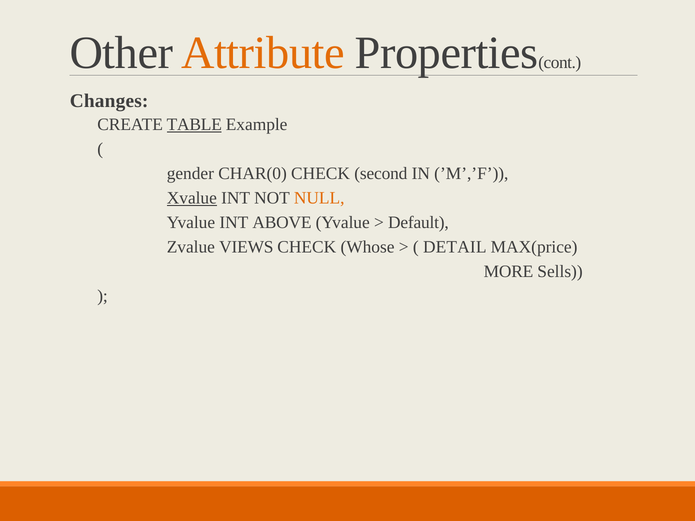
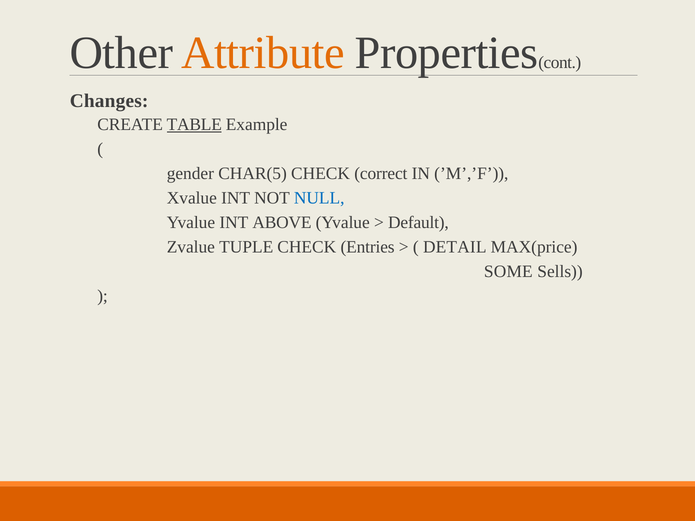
CHAR(0: CHAR(0 -> CHAR(5 (253, 174)
second: second -> correct (381, 174)
Xvalue underline: present -> none (192, 198)
NULL colour: orange -> blue (319, 198)
VIEWS: VIEWS -> TUPLE (246, 247)
Whose: Whose -> Entries (368, 247)
MORE: MORE -> SOME (508, 272)
